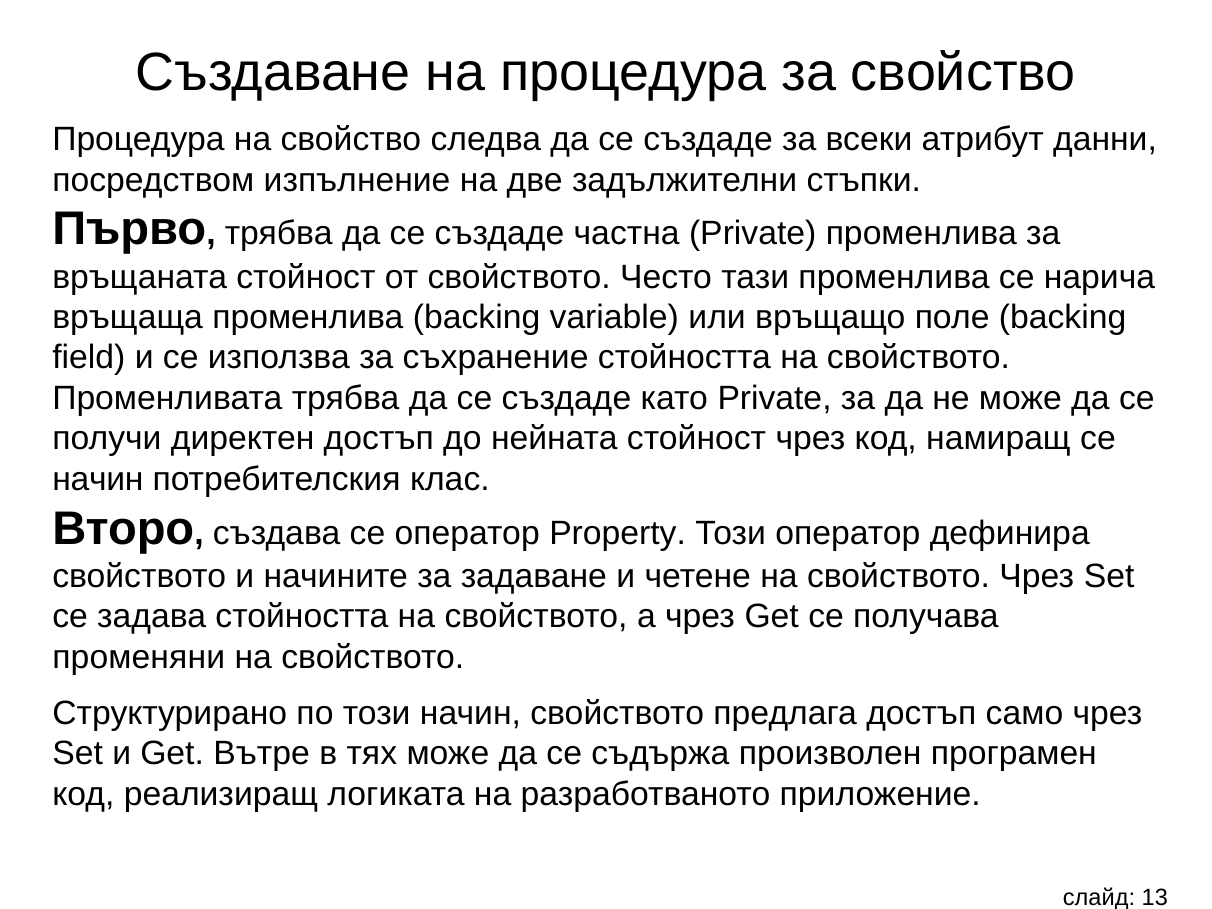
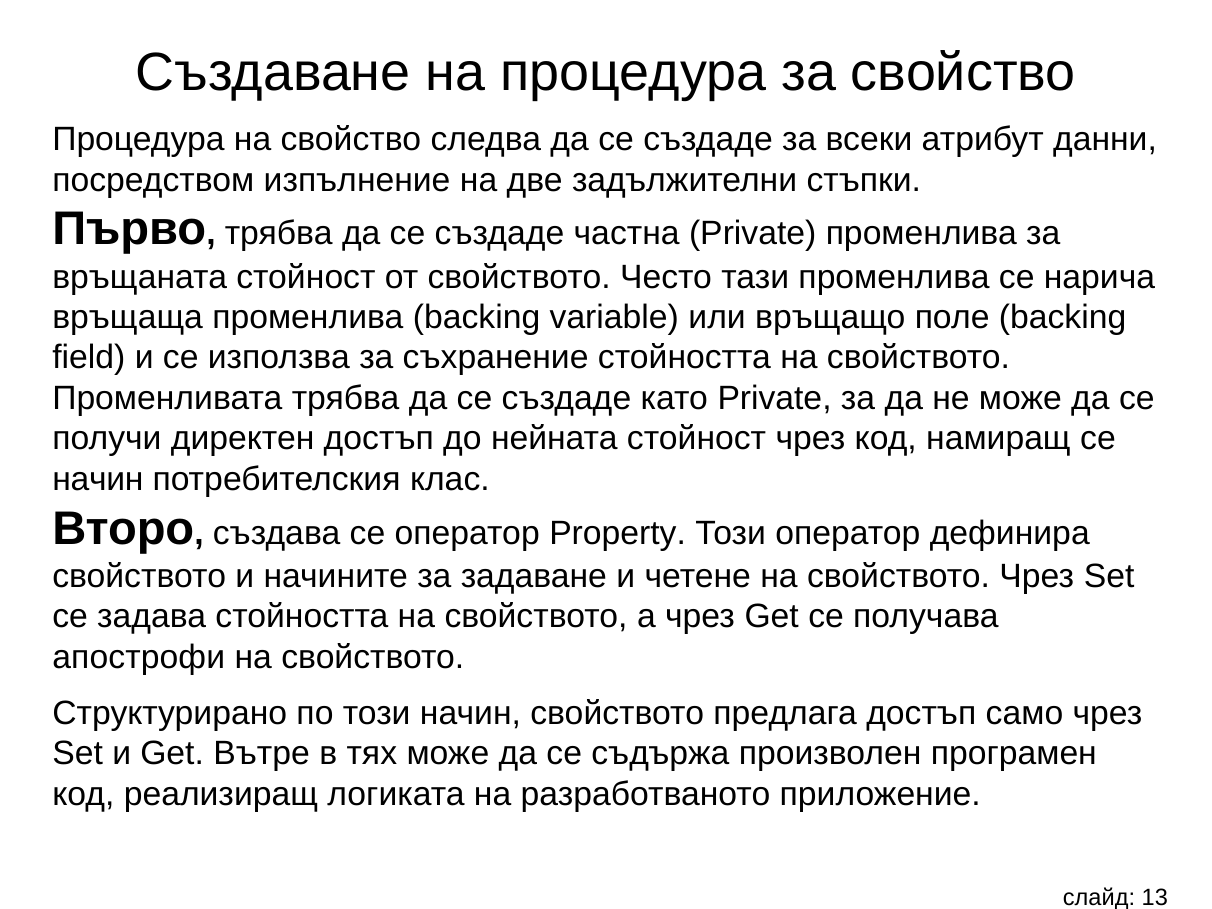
променяни: променяни -> апострофи (139, 657)
